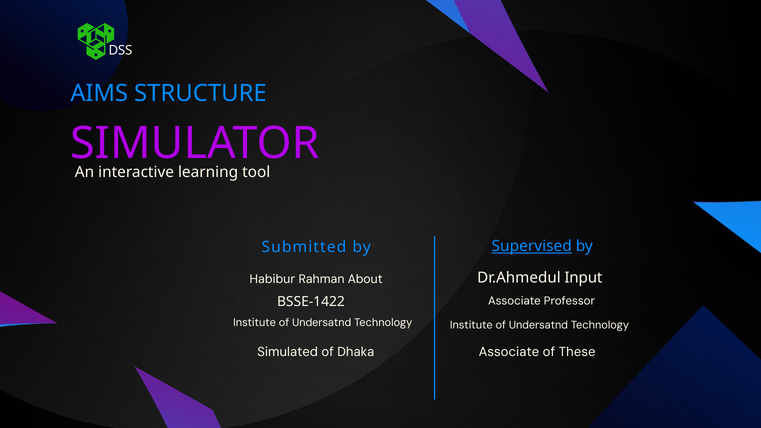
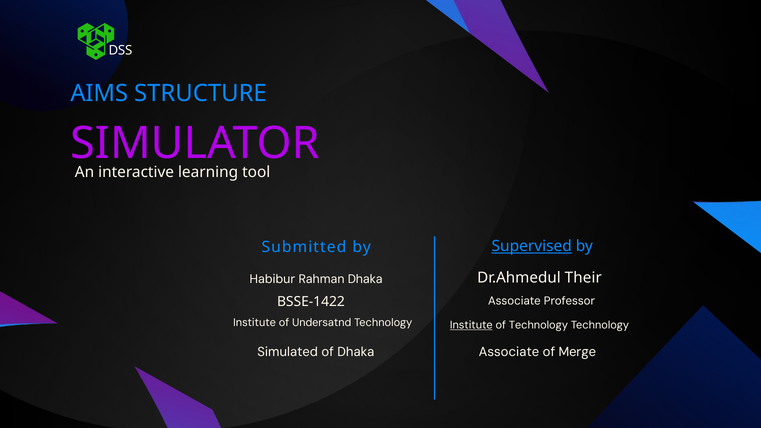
Input: Input -> Their (583, 278)
Rahman About: About -> Dhaka (365, 279)
Institute underline: none -> present (471, 325)
Undersatnd: Undersatnd -> Technology (538, 325)
These: These -> Merge (577, 352)
